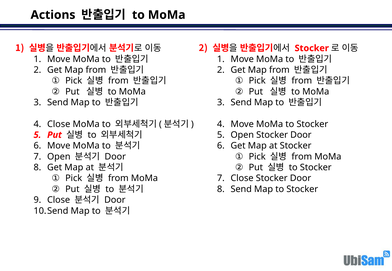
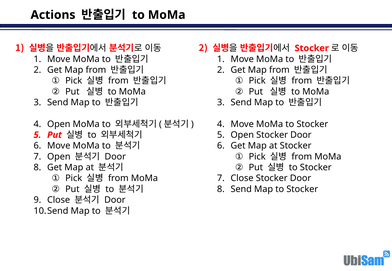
Close: Close -> Open (59, 124)
